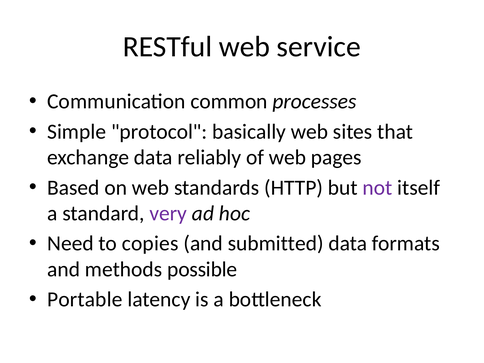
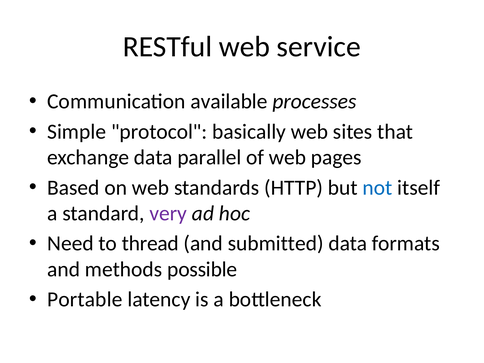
common: common -> available (229, 102)
reliably: reliably -> parallel (209, 157)
not colour: purple -> blue (377, 188)
copies: copies -> thread (150, 244)
